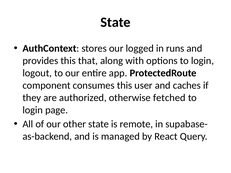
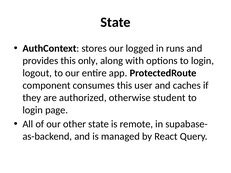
that: that -> only (88, 61)
fetched: fetched -> student (169, 98)
